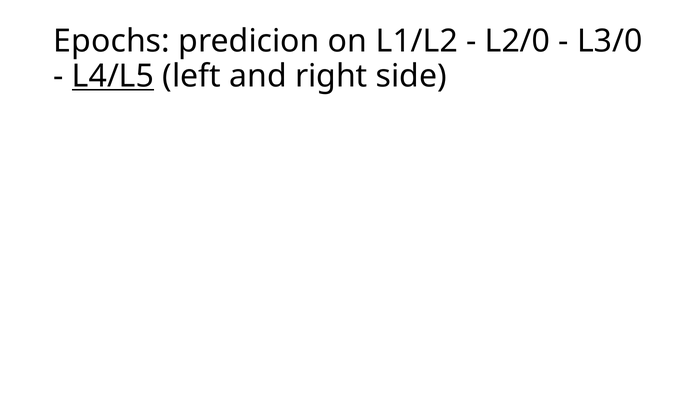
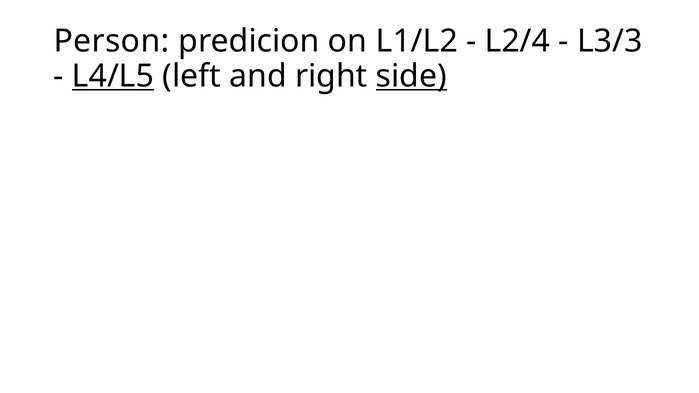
Epochs: Epochs -> Person (112, 41)
L2/0: L2/0 -> L2/4 (518, 41)
L3/0: L3/0 -> L3/3 (610, 41)
side underline: none -> present (411, 76)
